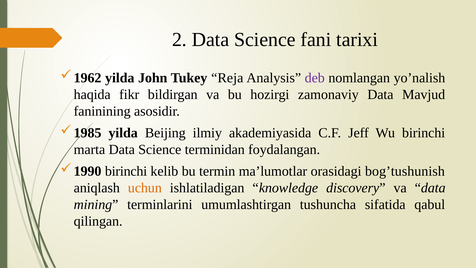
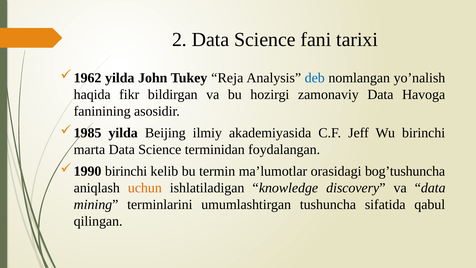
deb colour: purple -> blue (315, 78)
Mavjud: Mavjud -> Havoga (424, 95)
bog’tushunish: bog’tushunish -> bog’tushuncha (405, 171)
